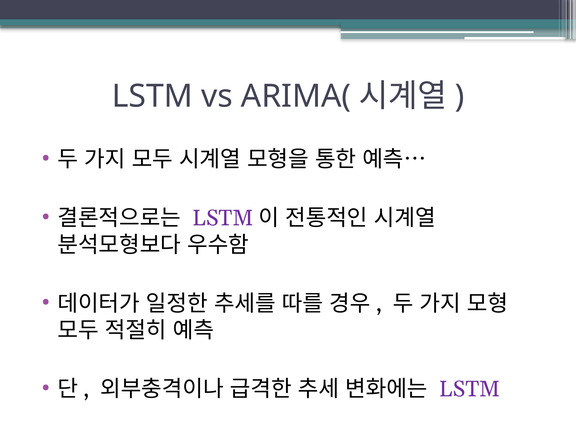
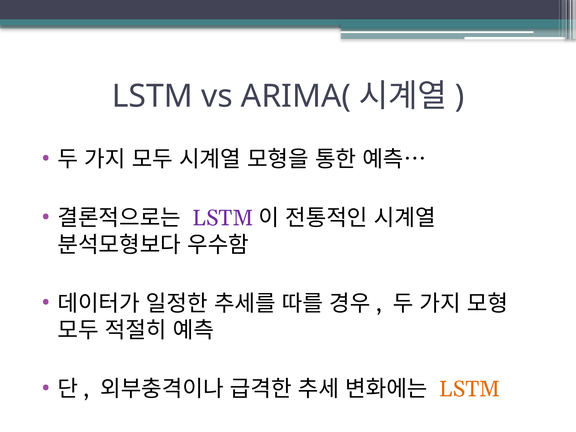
LSTM colour: purple -> orange (470, 389)
